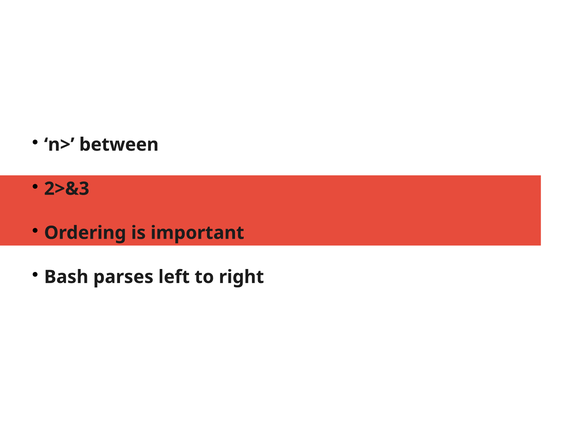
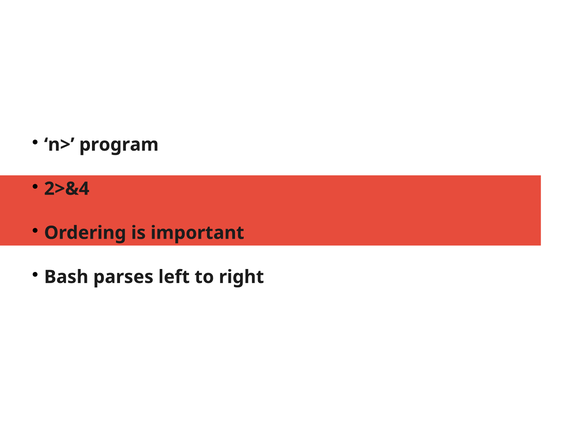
between: between -> program (119, 145)
2>&3: 2>&3 -> 2>&4 (67, 189)
